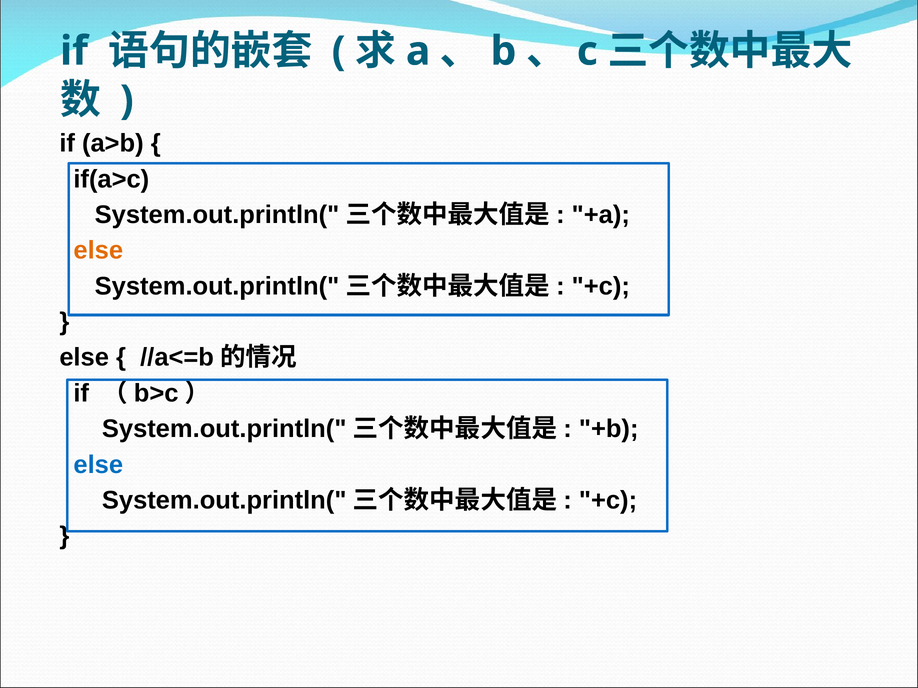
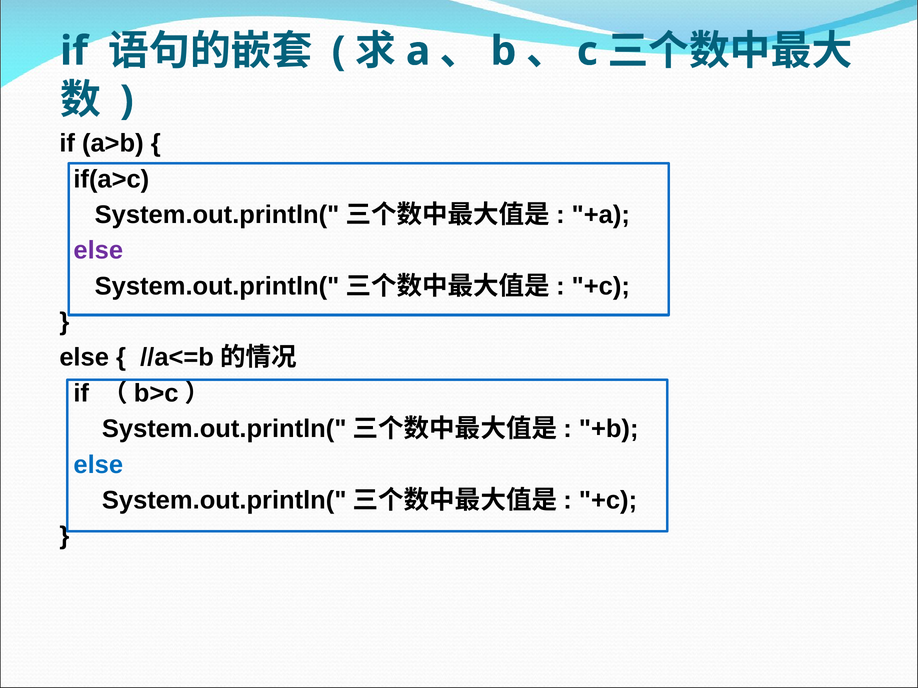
else colour: orange -> purple (98, 251)
